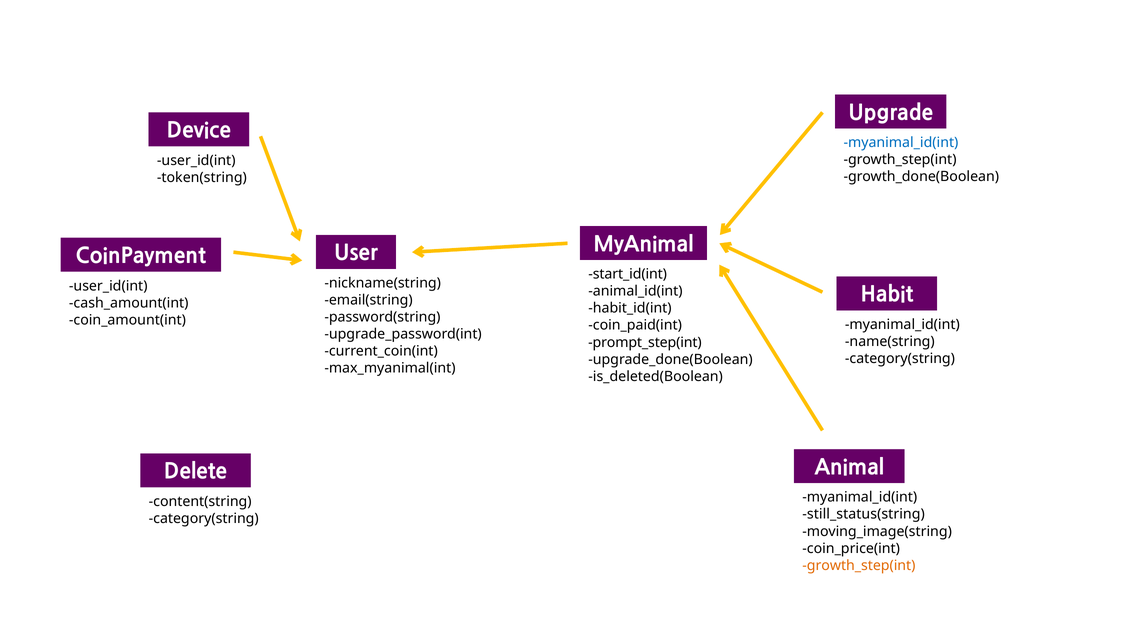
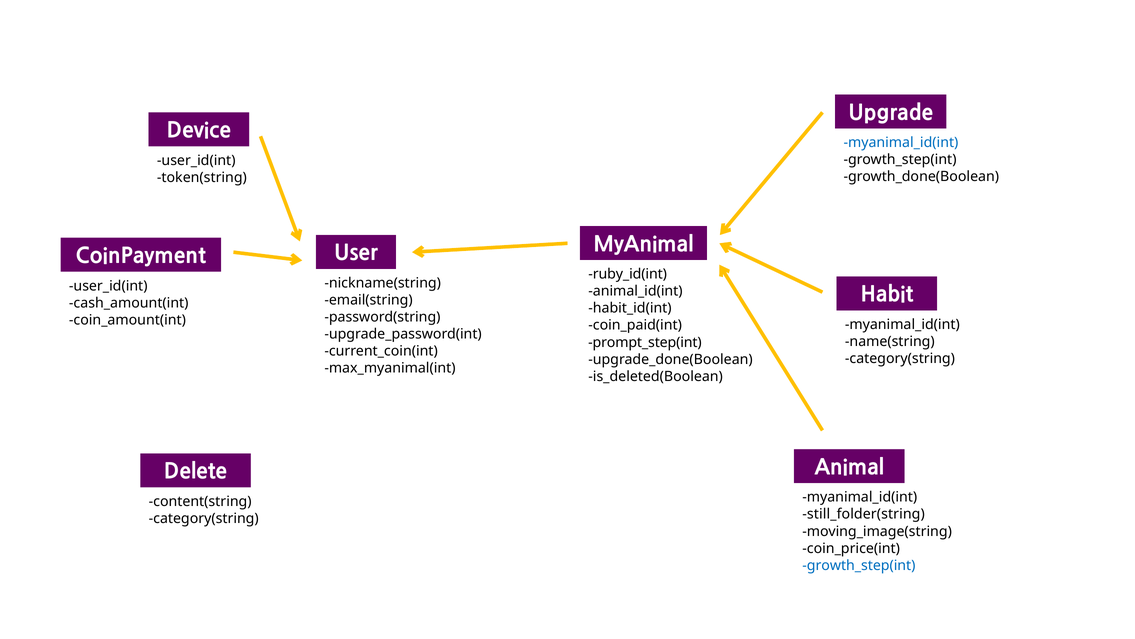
start_id(int: start_id(int -> ruby_id(int (628, 274)
still_status(string: still_status(string -> still_folder(string (864, 514)
growth_step(int colour: orange -> blue (859, 565)
